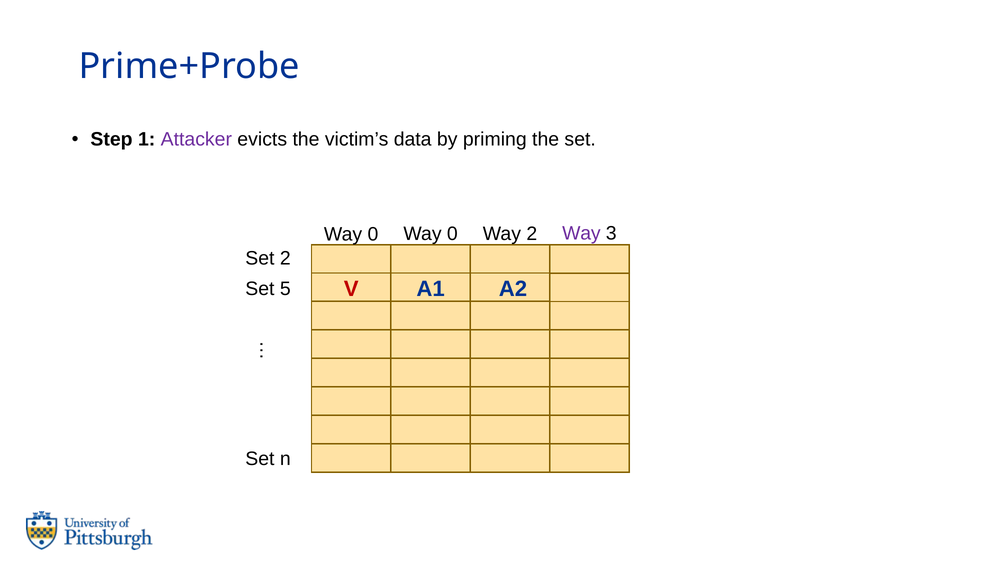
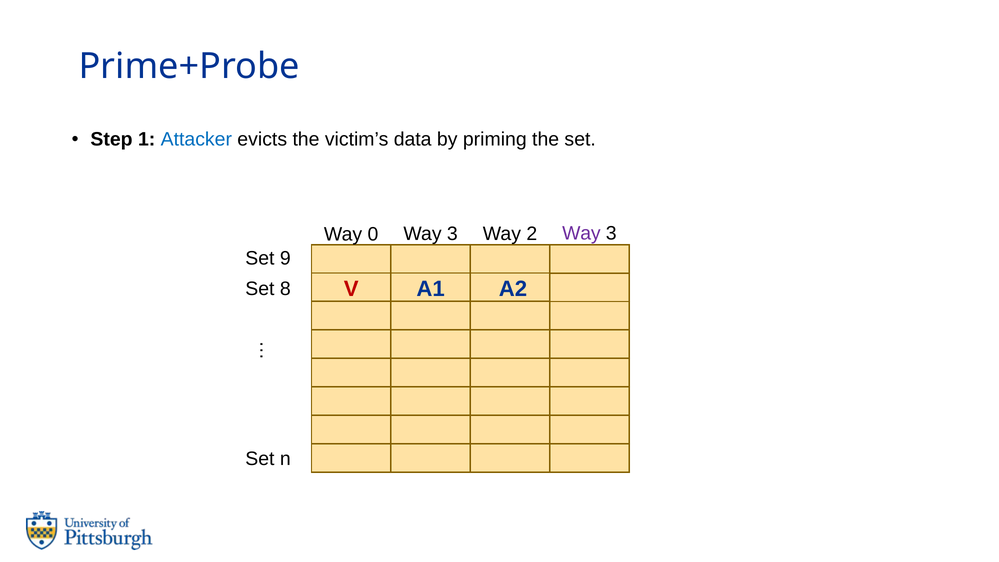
Attacker colour: purple -> blue (196, 139)
0 Way 0: 0 -> 3 (452, 234)
Set 2: 2 -> 9 (285, 258)
5: 5 -> 8 (285, 289)
